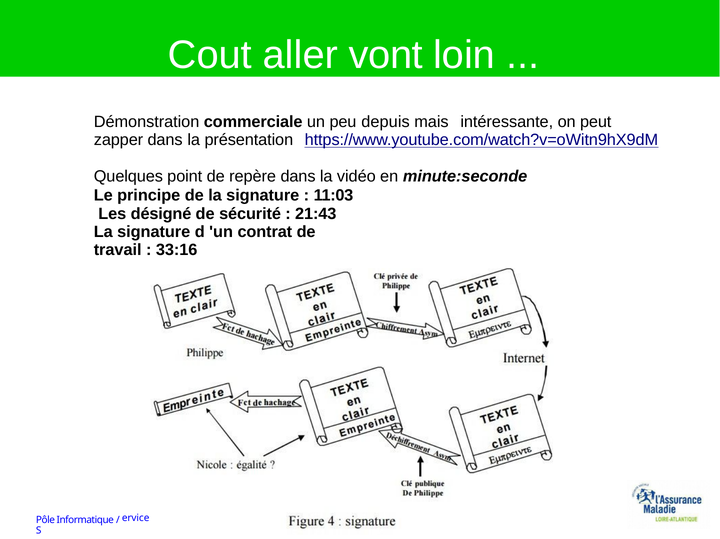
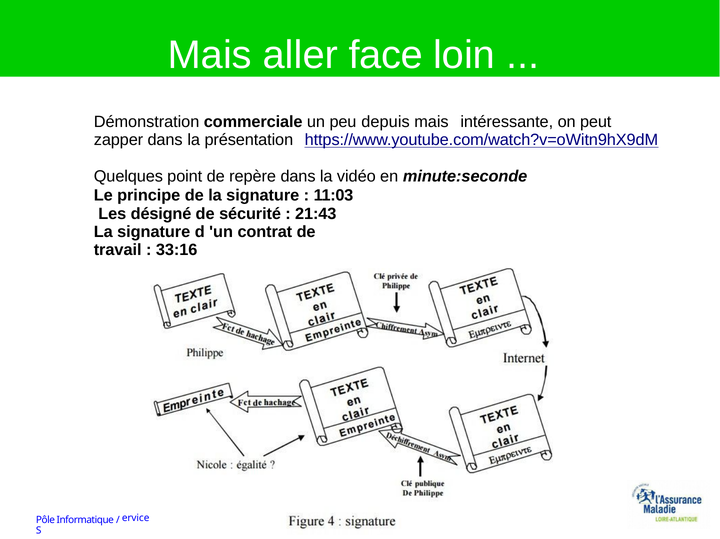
Cout: Cout -> Mais (210, 55)
vont: vont -> face (386, 55)
